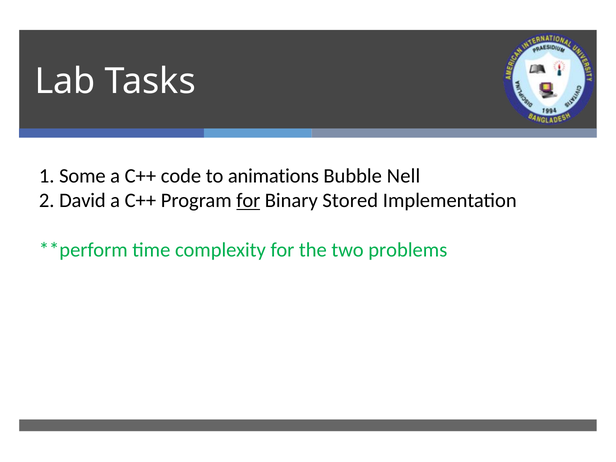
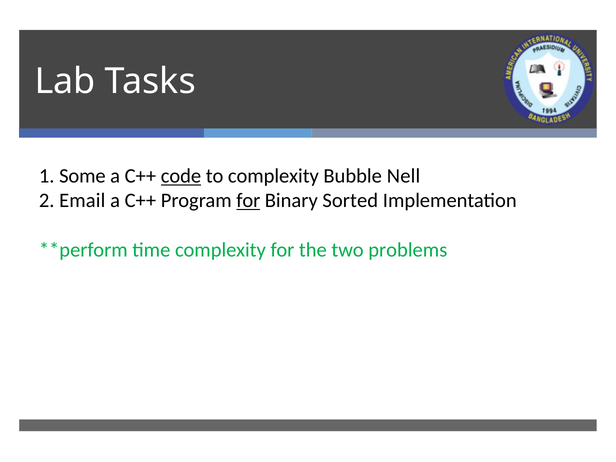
code underline: none -> present (181, 176)
to animations: animations -> complexity (273, 176)
David: David -> Email (82, 201)
Stored: Stored -> Sorted (350, 201)
